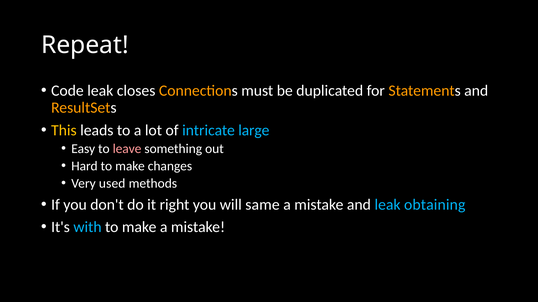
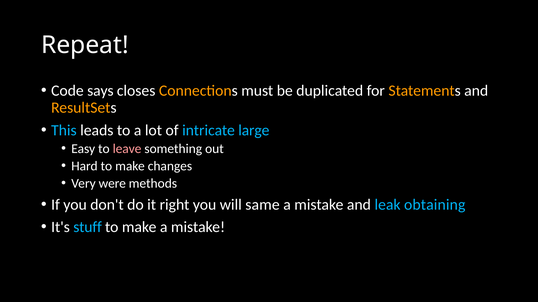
Code leak: leak -> says (100, 91)
This colour: yellow -> light blue (64, 130)
used: used -> were (112, 184)
with: with -> stuff (88, 228)
